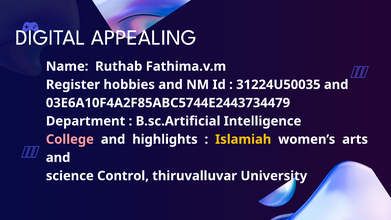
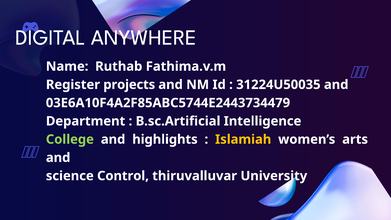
APPEALING: APPEALING -> ANYWHERE (144, 37)
hobbies: hobbies -> projects (129, 85)
College colour: pink -> light green (70, 139)
